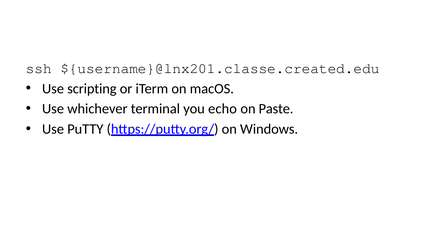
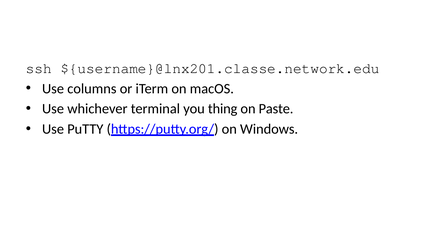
${username}@lnx201.classe.created.edu: ${username}@lnx201.classe.created.edu -> ${username}@lnx201.classe.network.edu (220, 68)
scripting: scripting -> columns (92, 88)
echo: echo -> thing (223, 109)
